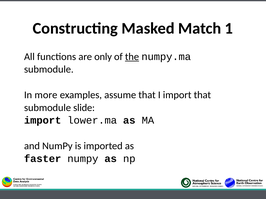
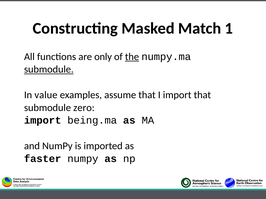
submodule underline: none -> present (49, 70)
more: more -> value (46, 95)
slide: slide -> zero (84, 108)
lower.ma: lower.ma -> being.ma (92, 121)
